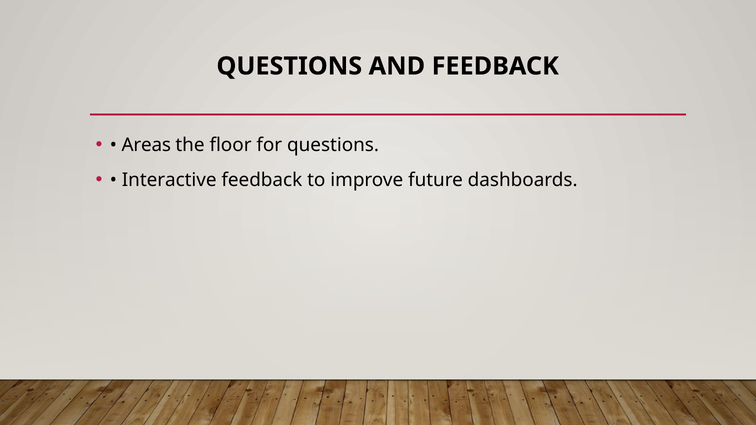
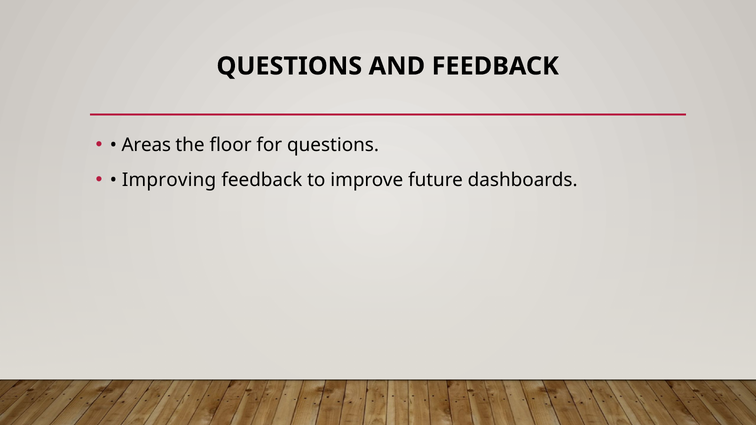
Interactive: Interactive -> Improving (169, 180)
